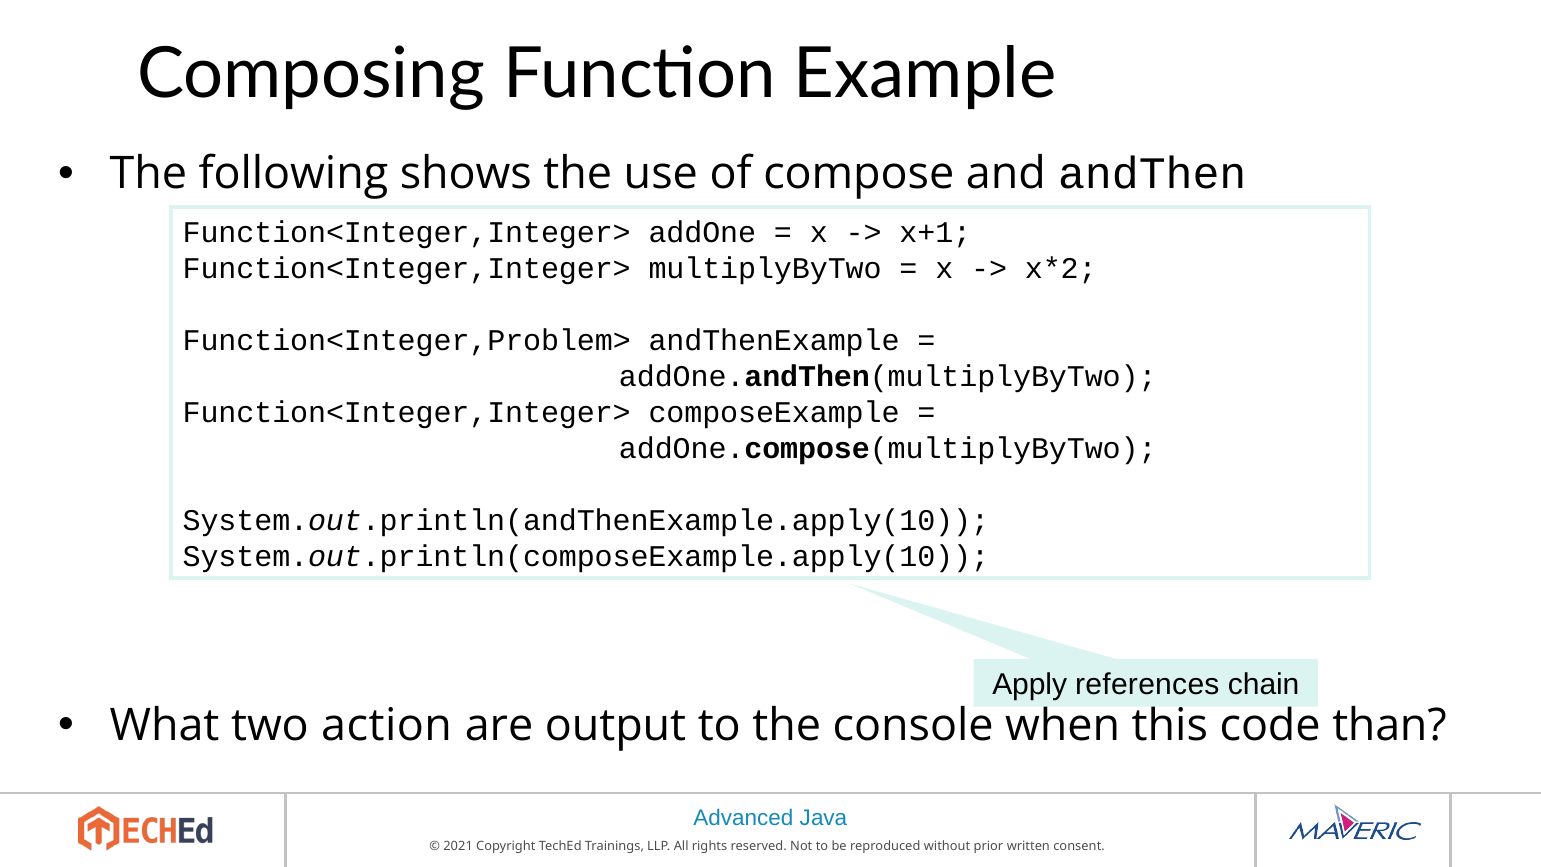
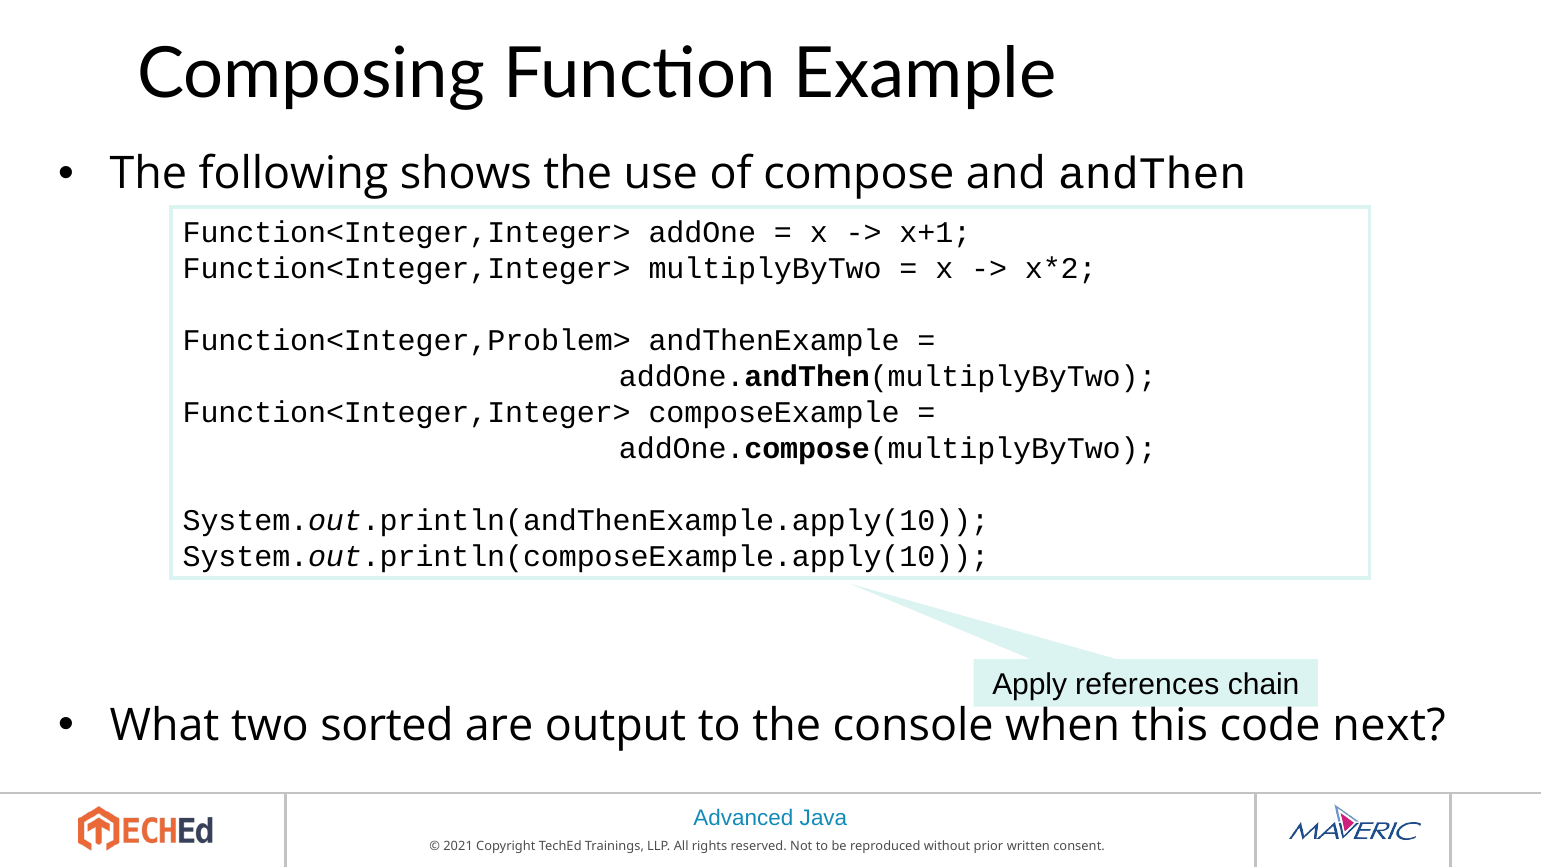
action: action -> sorted (387, 725)
than: than -> next (1389, 725)
